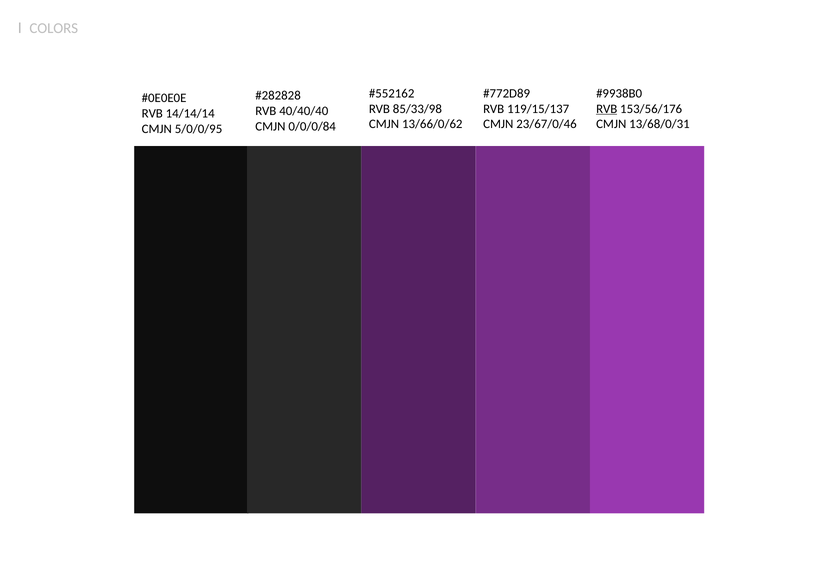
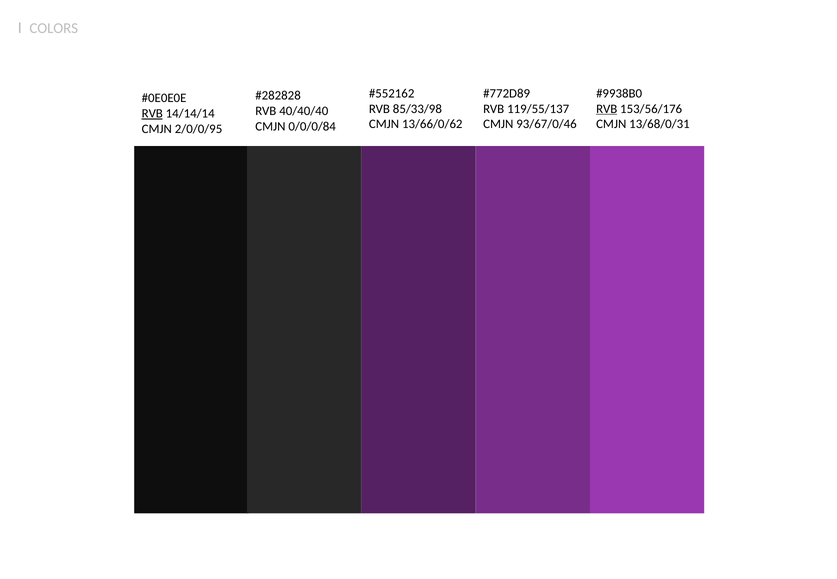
119/15/137: 119/15/137 -> 119/55/137 (538, 109)
RVB underline: none -> present (152, 114)
23/67/0/46: 23/67/0/46 -> 93/67/0/46 (547, 124)
5/0/0/95: 5/0/0/95 -> 2/0/0/95 (199, 129)
